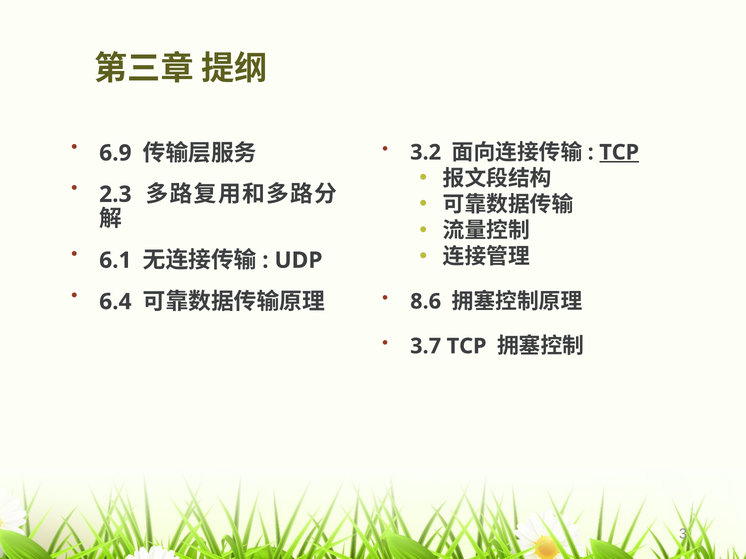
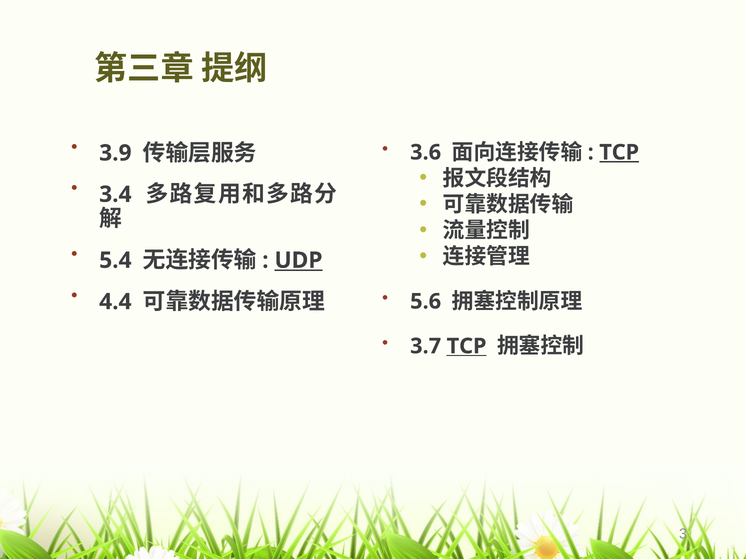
6.9: 6.9 -> 3.9 (115, 153)
3.2: 3.2 -> 3.6 (426, 152)
2.3: 2.3 -> 3.4 (115, 195)
6.1: 6.1 -> 5.4 (115, 261)
UDP underline: none -> present (298, 261)
6.4: 6.4 -> 4.4 (115, 302)
8.6: 8.6 -> 5.6 (426, 302)
TCP underline: none -> present (467, 346)
